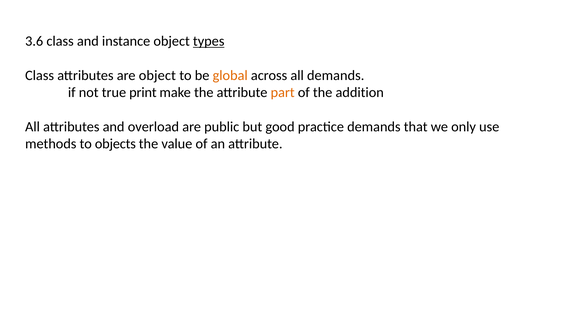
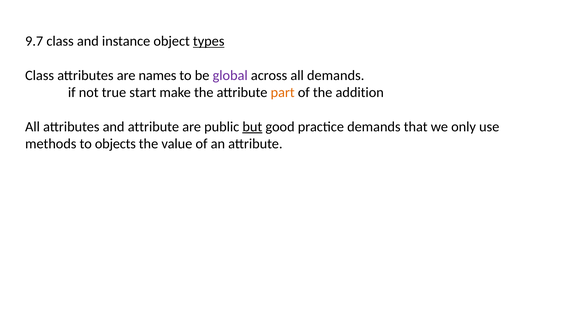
3.6: 3.6 -> 9.7 (34, 41)
are object: object -> names (157, 75)
global colour: orange -> purple (230, 75)
print: print -> start (143, 93)
and overload: overload -> attribute (153, 127)
but underline: none -> present (252, 127)
